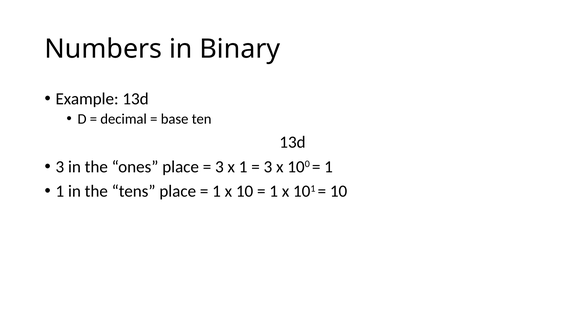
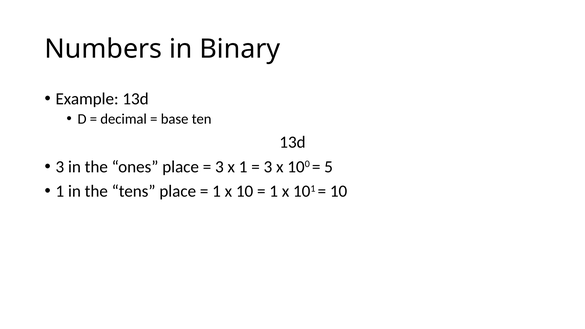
1: 1 -> 5 (329, 167)
